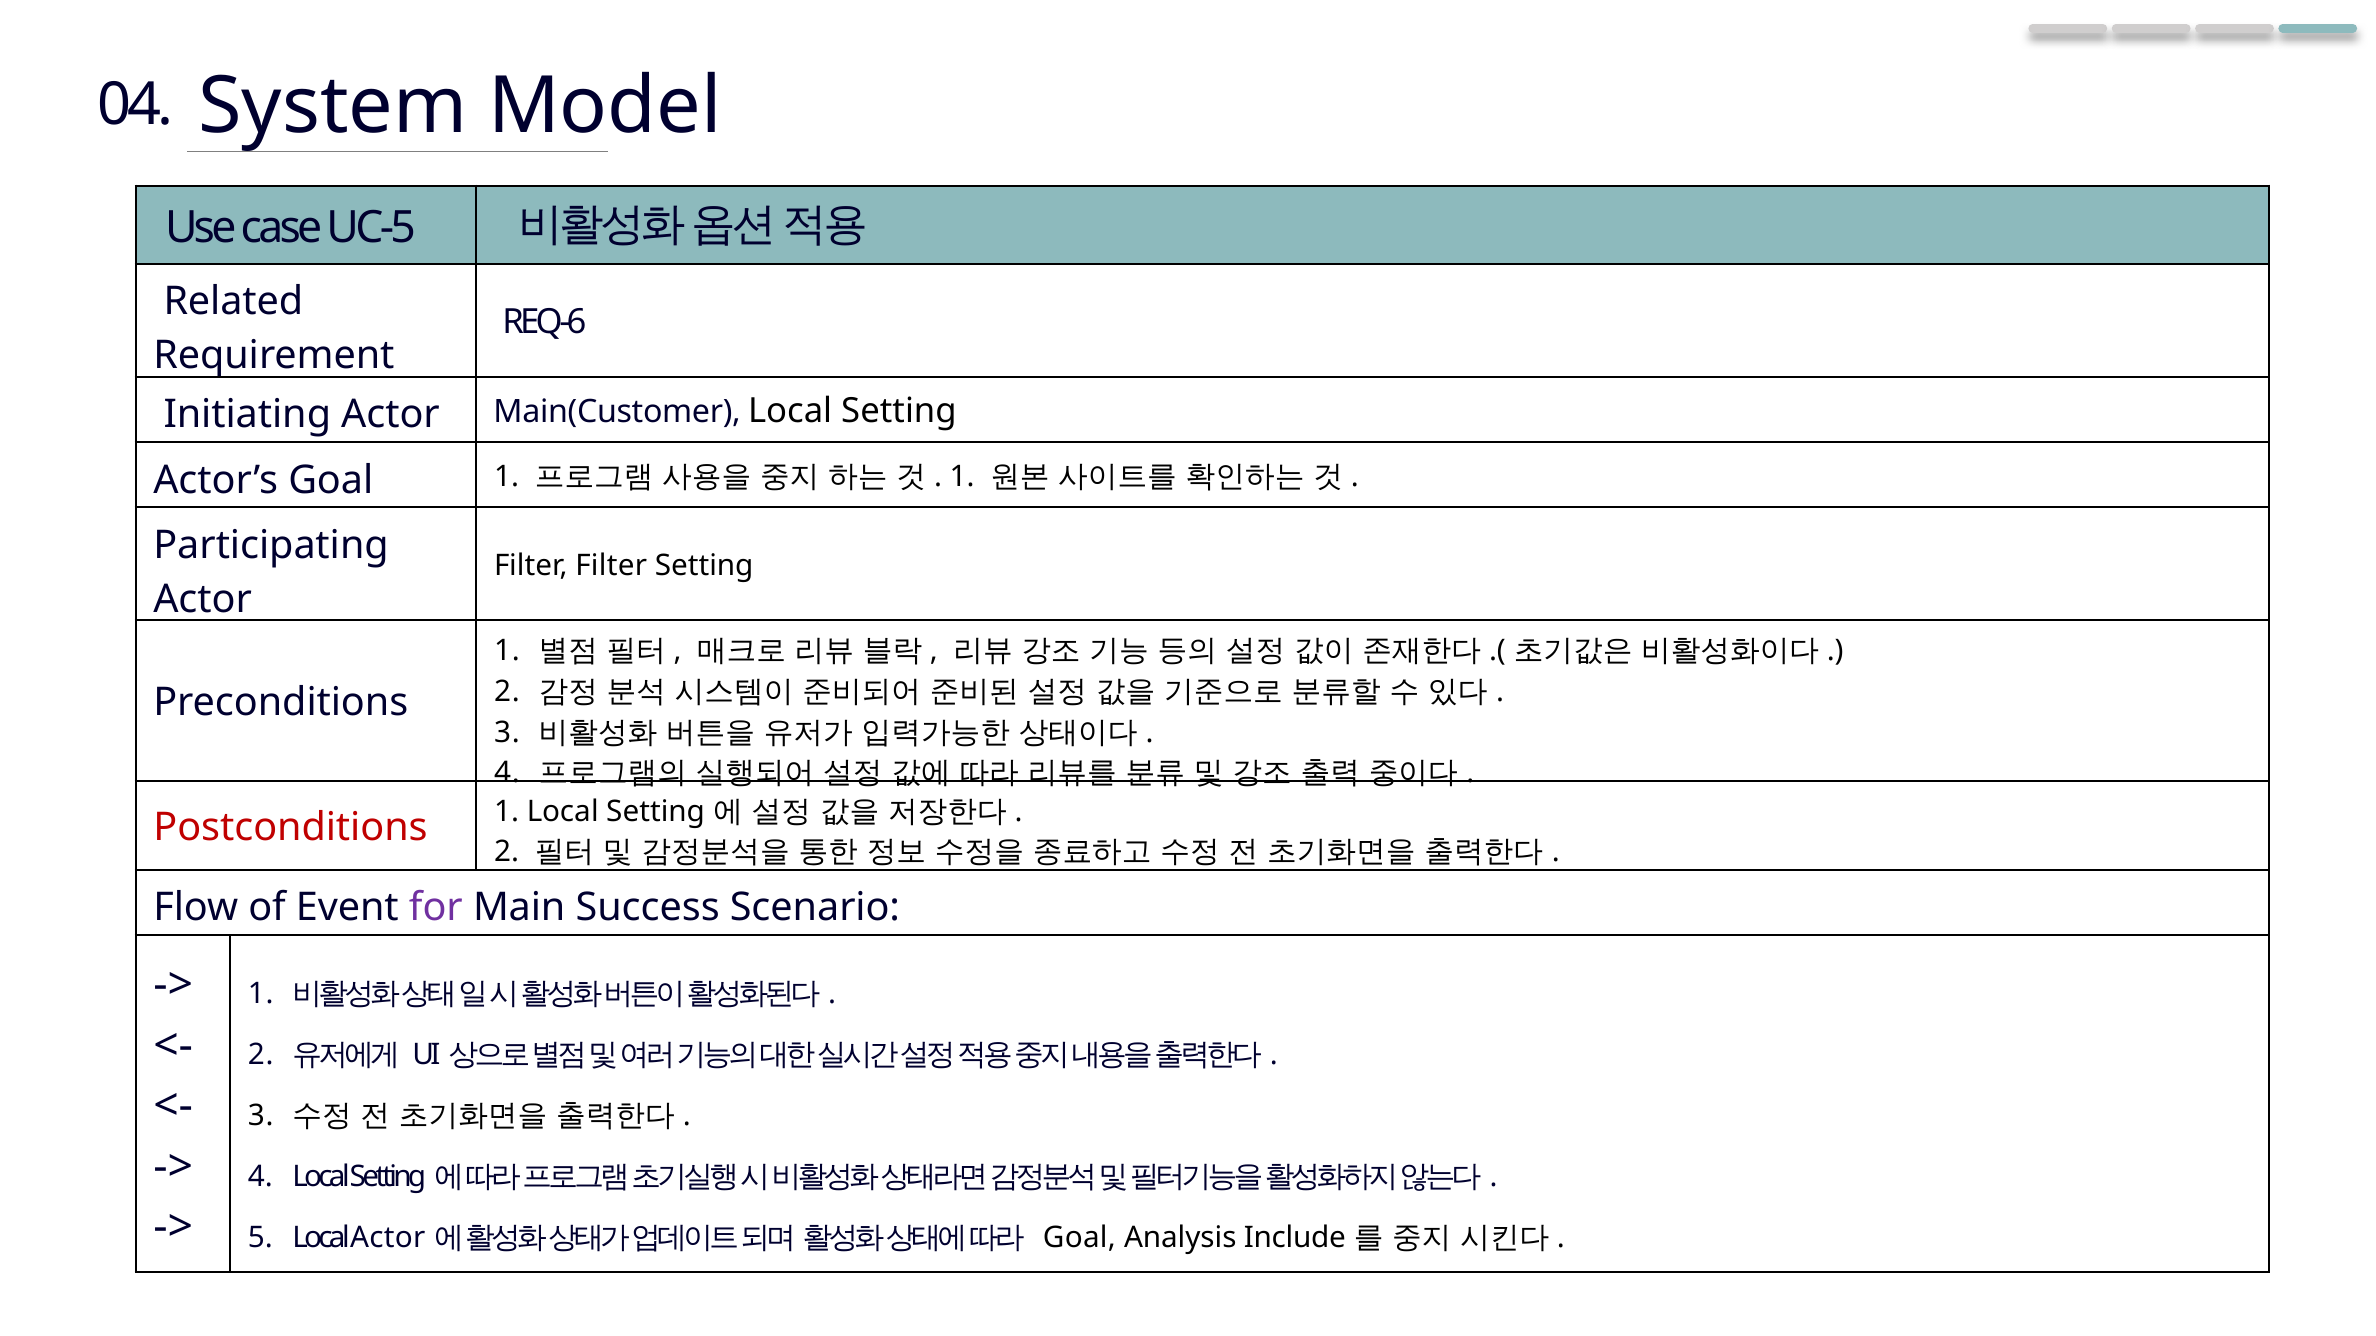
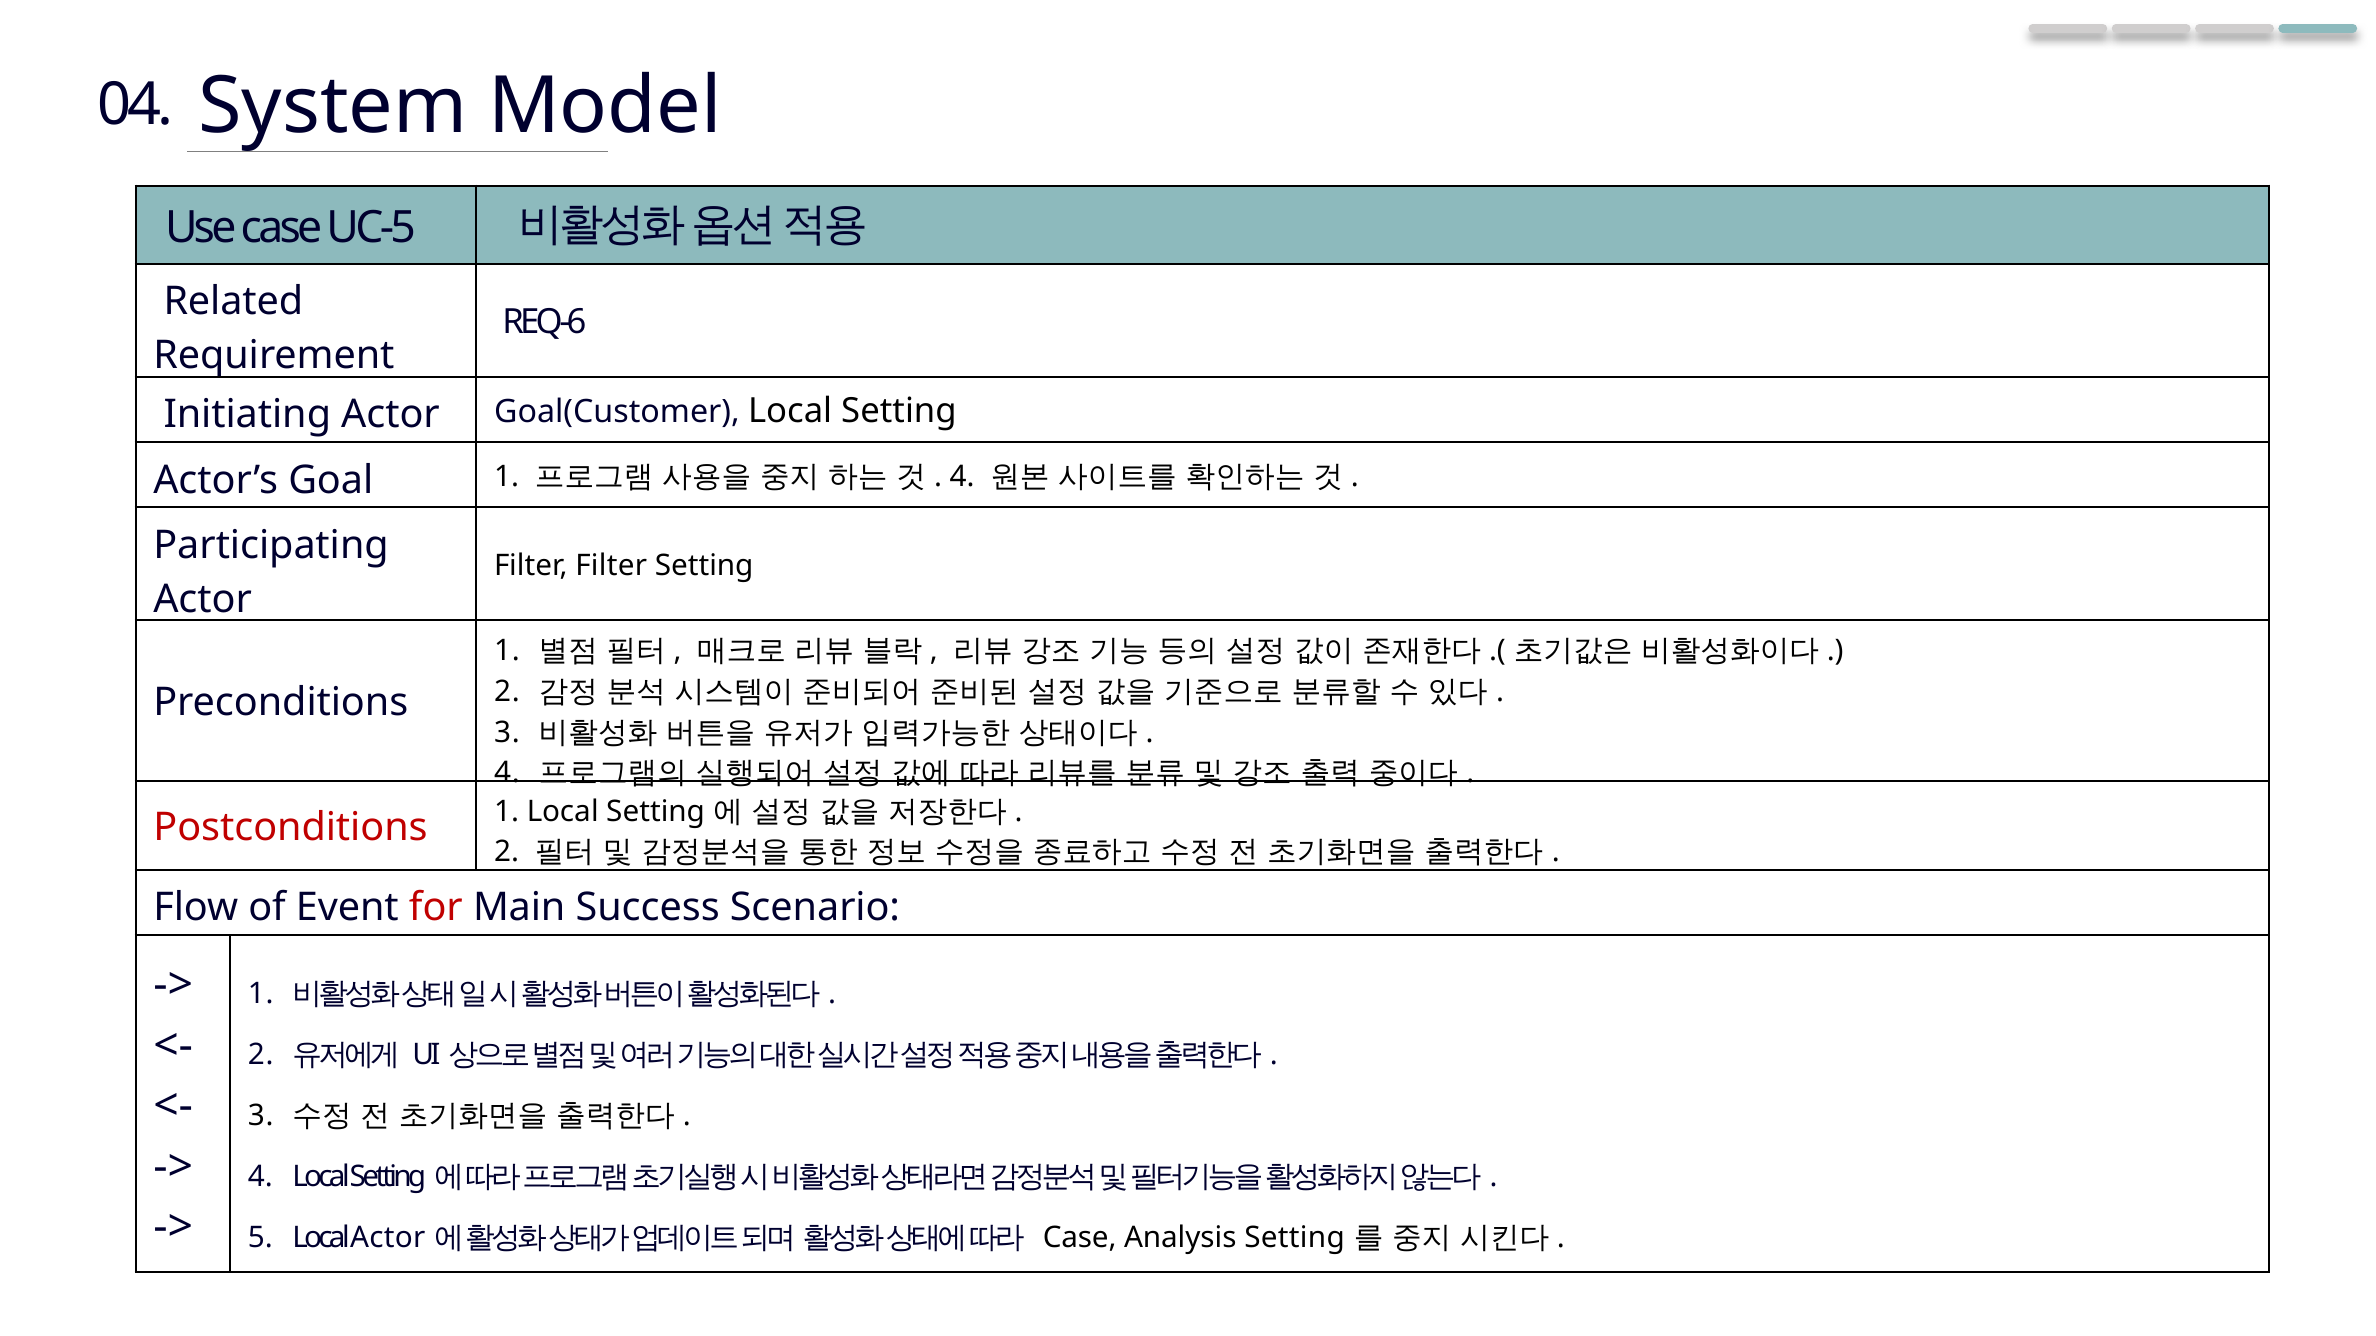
Main(Customer: Main(Customer -> Goal(Customer (617, 412)
1: 1 -> 4 (962, 477)
for colour: purple -> red (436, 908)
Goal: Goal -> Case (1080, 1238)
Analysis Include: Include -> Setting (1295, 1238)
